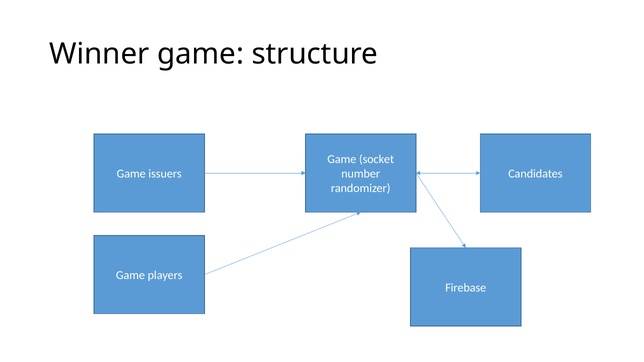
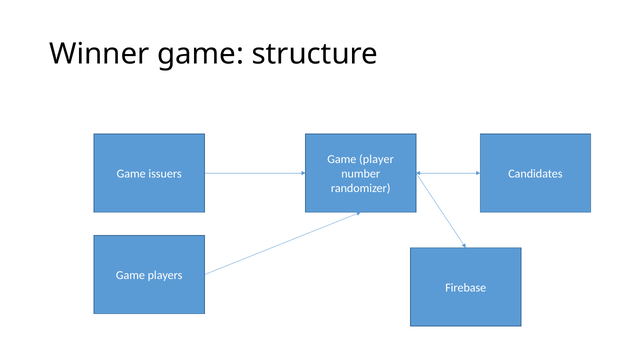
socket: socket -> player (376, 160)
